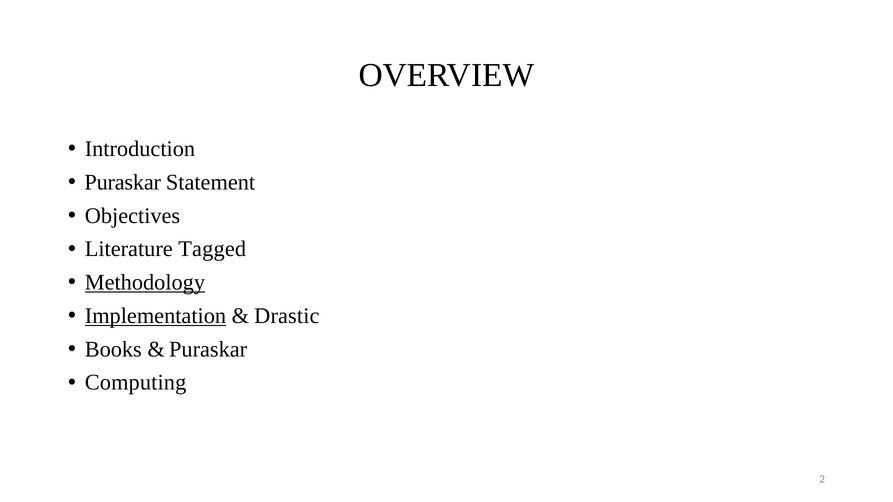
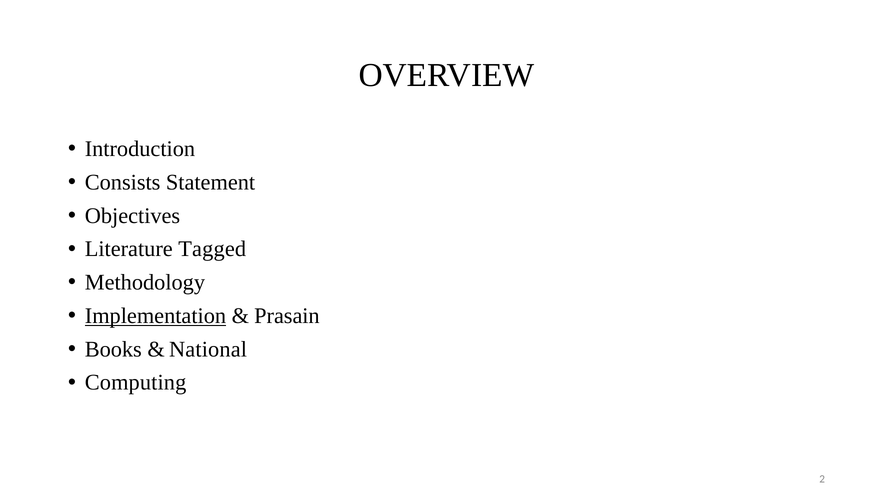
Puraskar: Puraskar -> Consists (123, 182)
Methodology underline: present -> none (145, 283)
Drastic: Drastic -> Prasain (287, 316)
Puraskar: Puraskar -> National (208, 349)
